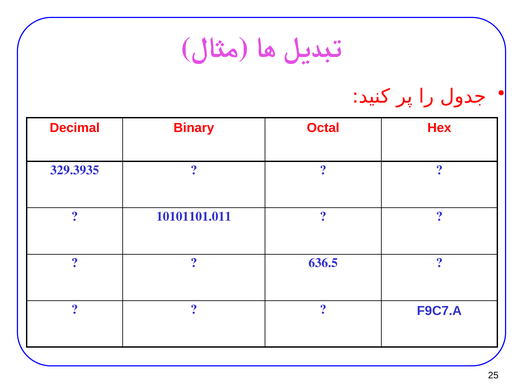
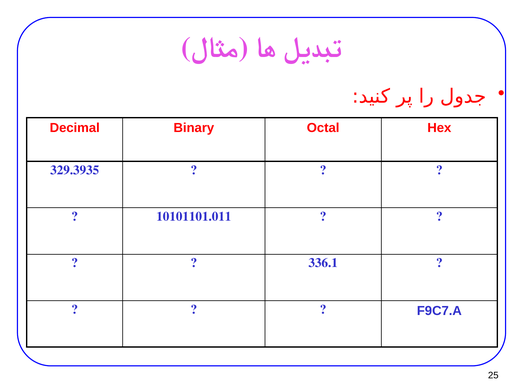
636.5: 636.5 -> 336.1 (323, 263)
